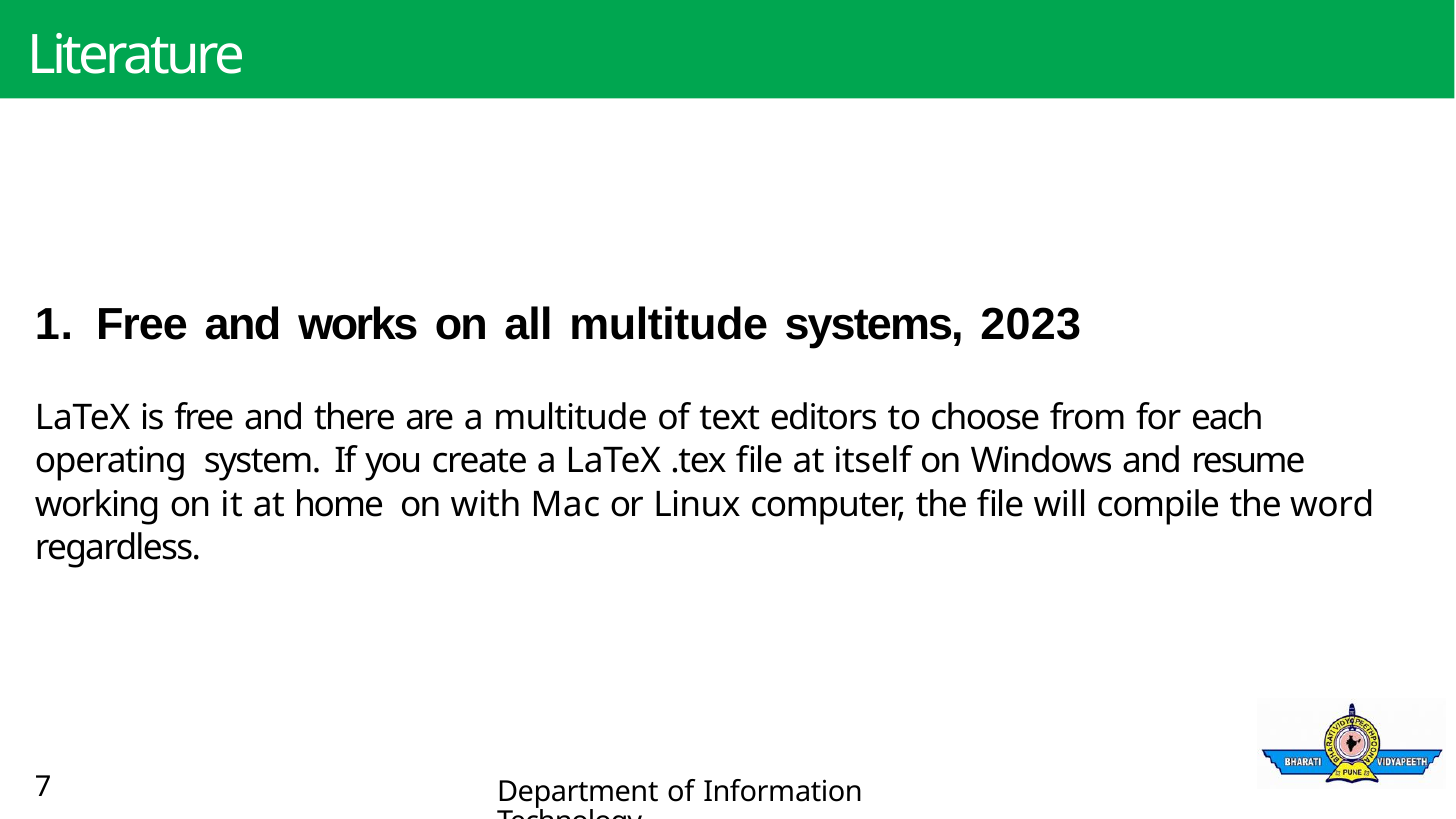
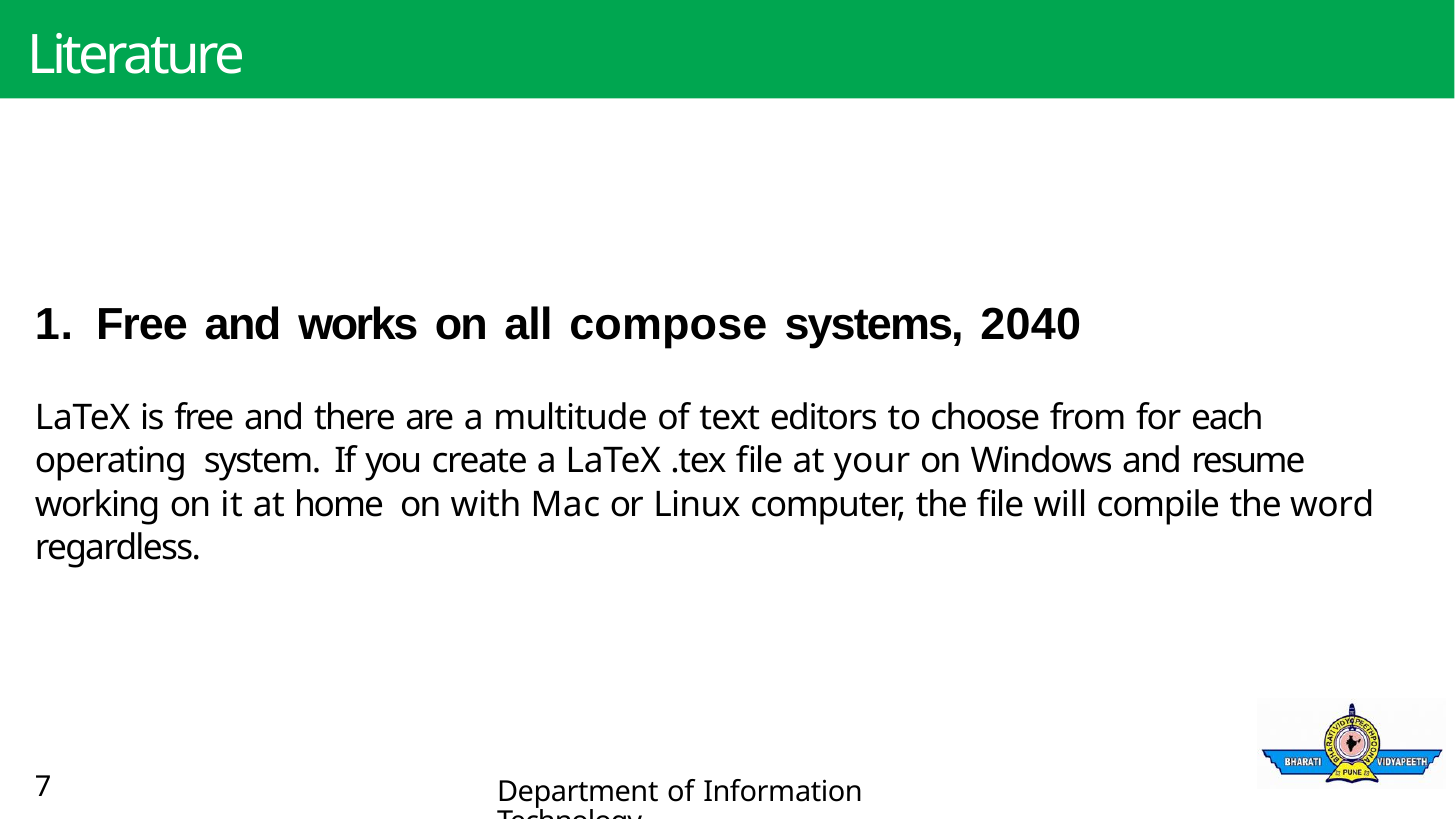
all multitude: multitude -> compose (668, 325)
2023: 2023 -> 2040 (1031, 325)
itself: itself -> your (872, 461)
